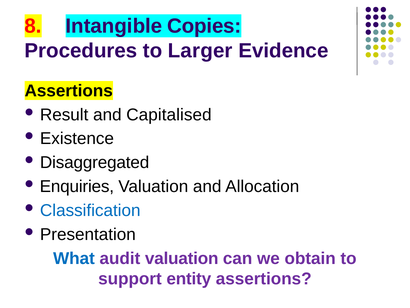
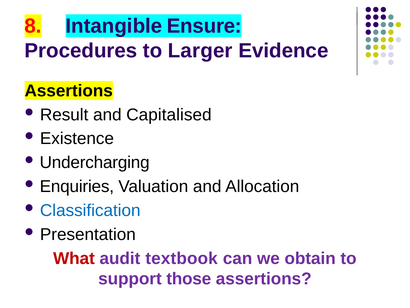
Copies: Copies -> Ensure (204, 26)
Disaggregated: Disaggregated -> Undercharging (95, 162)
What colour: blue -> red (74, 258)
audit valuation: valuation -> textbook (182, 258)
entity: entity -> those (189, 279)
